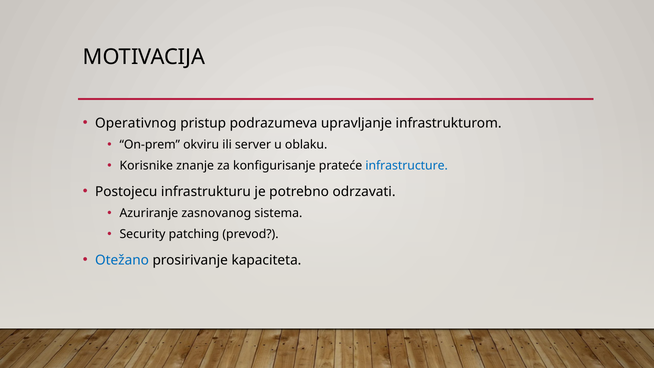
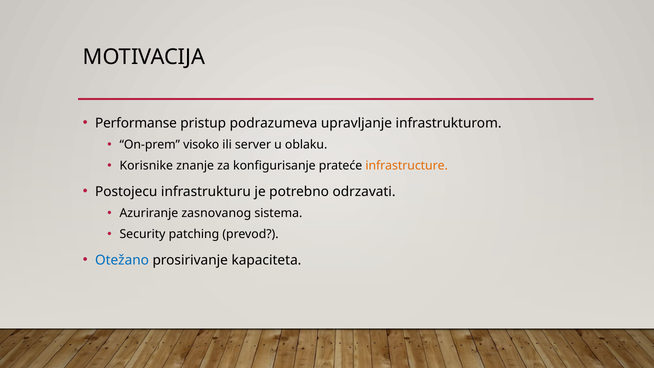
Operativnog: Operativnog -> Performanse (136, 123)
okviru: okviru -> visoko (201, 145)
infrastructure colour: blue -> orange (407, 166)
